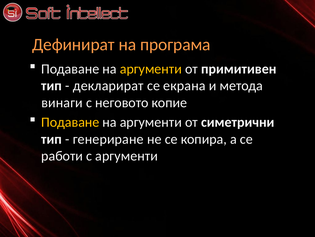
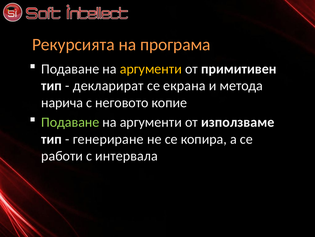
Дефинират: Дефинират -> Рекурсията (73, 45)
винаги: винаги -> нарича (62, 102)
Подаване colour: yellow -> light green (70, 122)
симетрични: симетрични -> използваме (238, 122)
с аргументи: аргументи -> интервала (127, 156)
